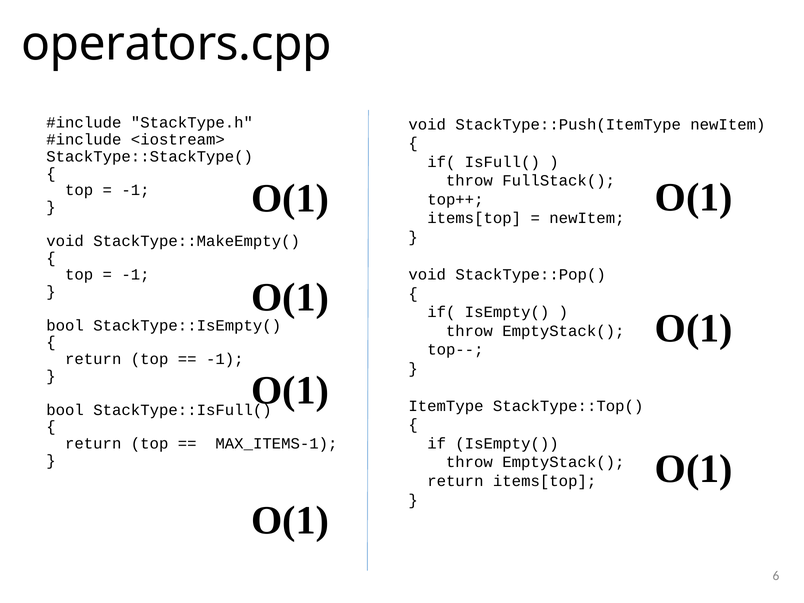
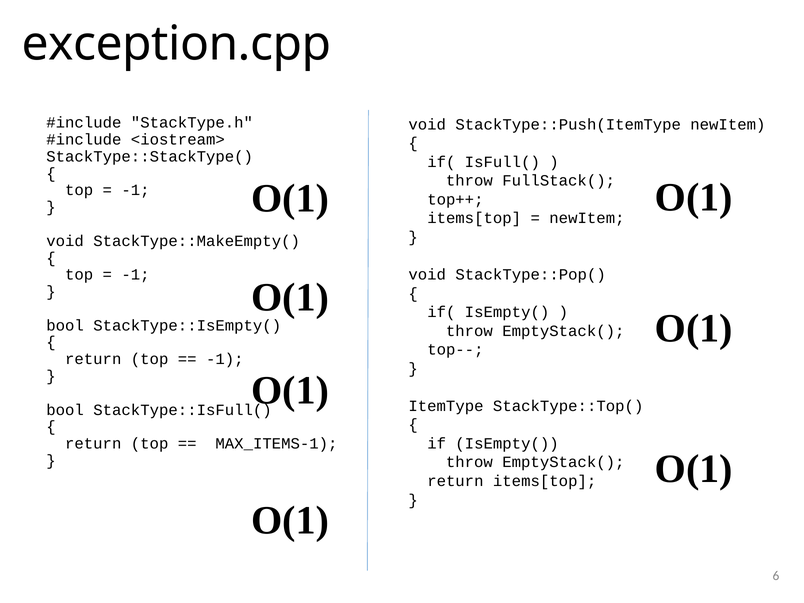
operators.cpp: operators.cpp -> exception.cpp (176, 44)
